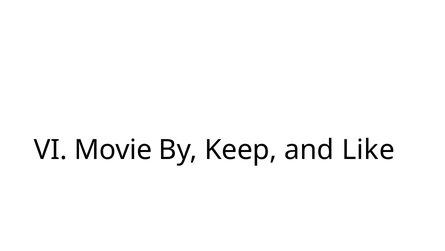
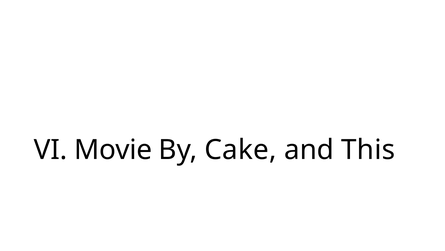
Keep: Keep -> Cake (241, 150)
Like: Like -> This (368, 150)
